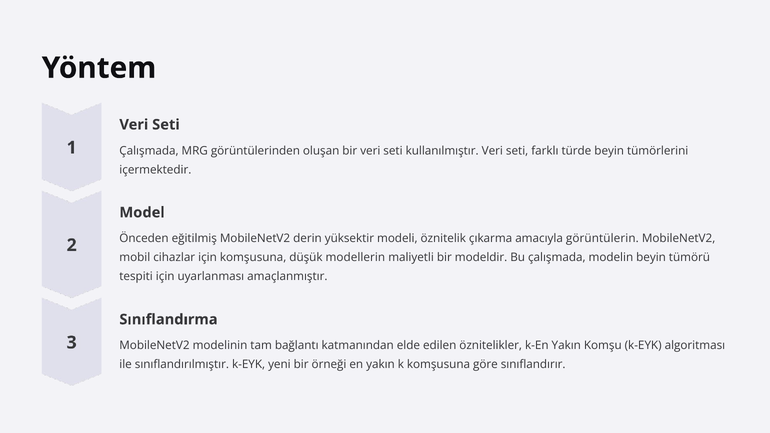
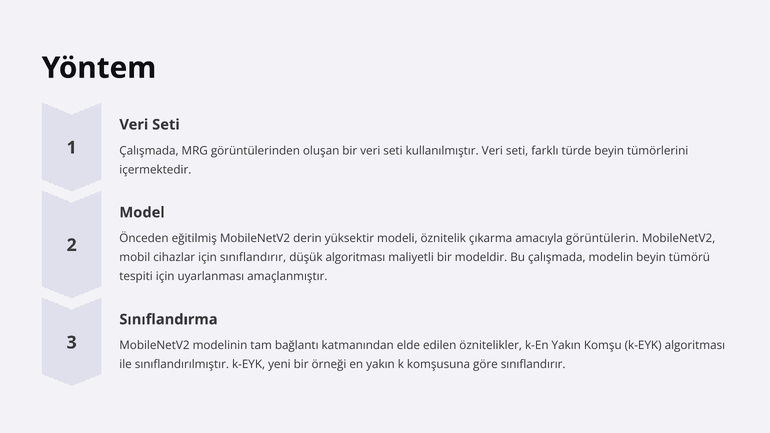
için komşusuna: komşusuna -> sınıflandırır (253, 258)
düşük modellerin: modellerin -> algoritması (355, 258)
